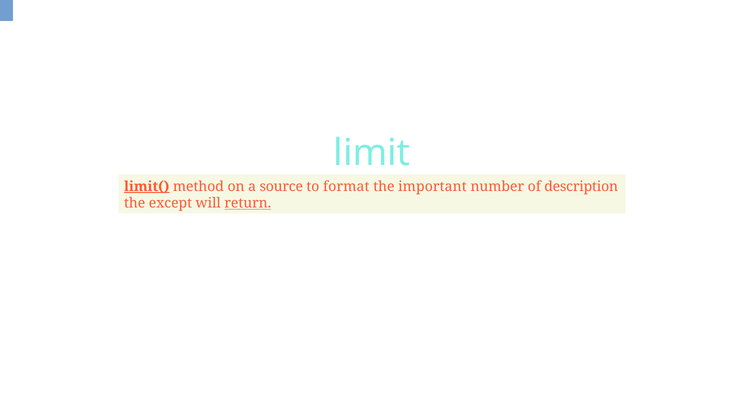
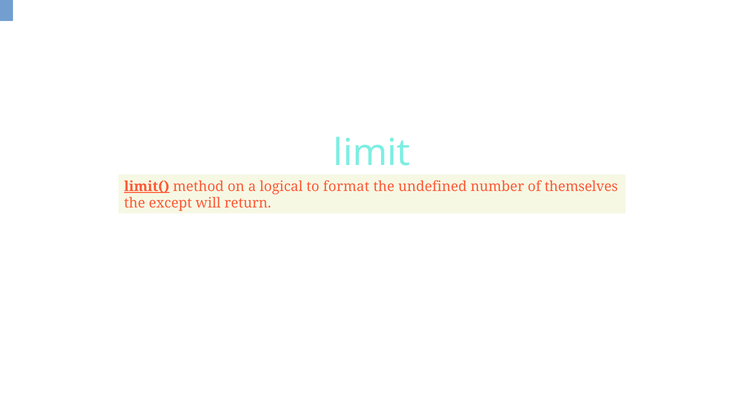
source: source -> logical (281, 187)
important: important -> undefined (433, 187)
description: description -> themselves (581, 187)
return underline: present -> none (248, 203)
